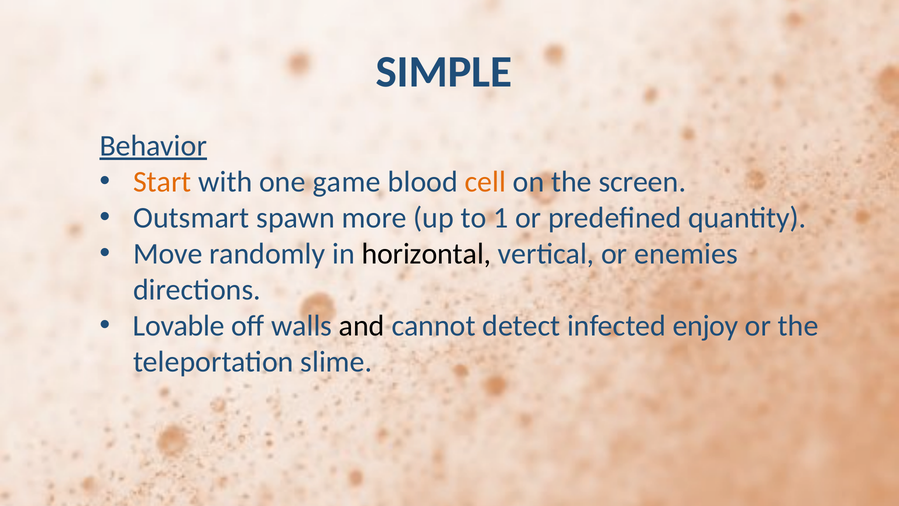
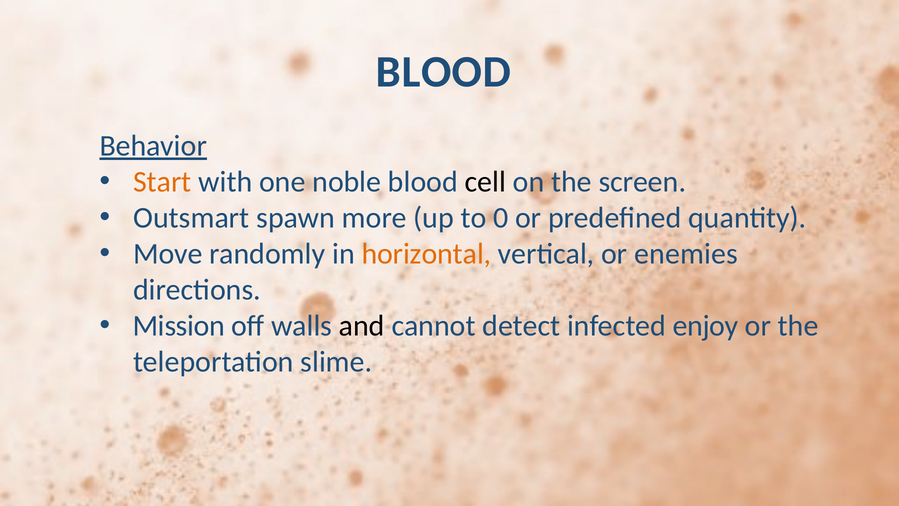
SIMPLE: SIMPLE -> BLOOD (443, 72)
game: game -> noble (347, 182)
cell colour: orange -> black (485, 182)
1: 1 -> 0 (501, 218)
horizontal colour: black -> orange (426, 254)
Lovable: Lovable -> Mission (179, 326)
